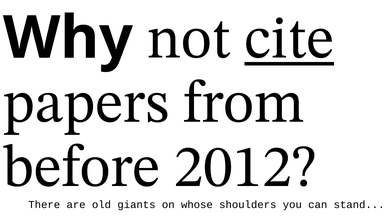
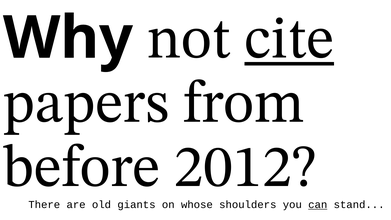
can underline: none -> present (318, 205)
